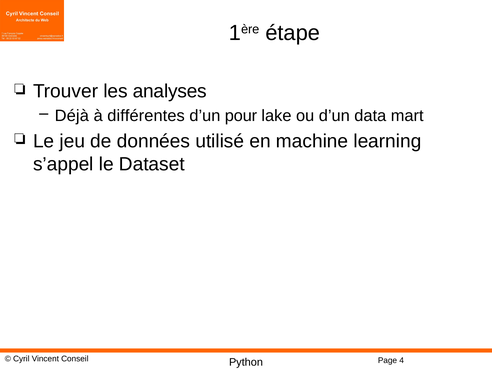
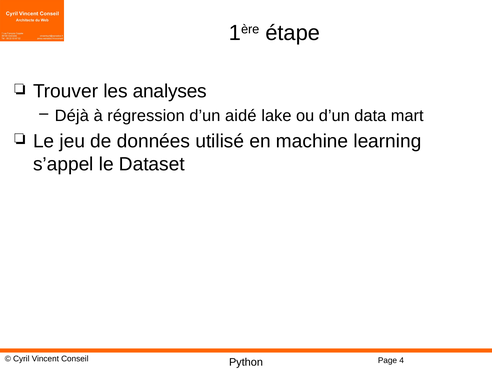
différentes: différentes -> régression (146, 116)
pour: pour -> aidé (241, 116)
